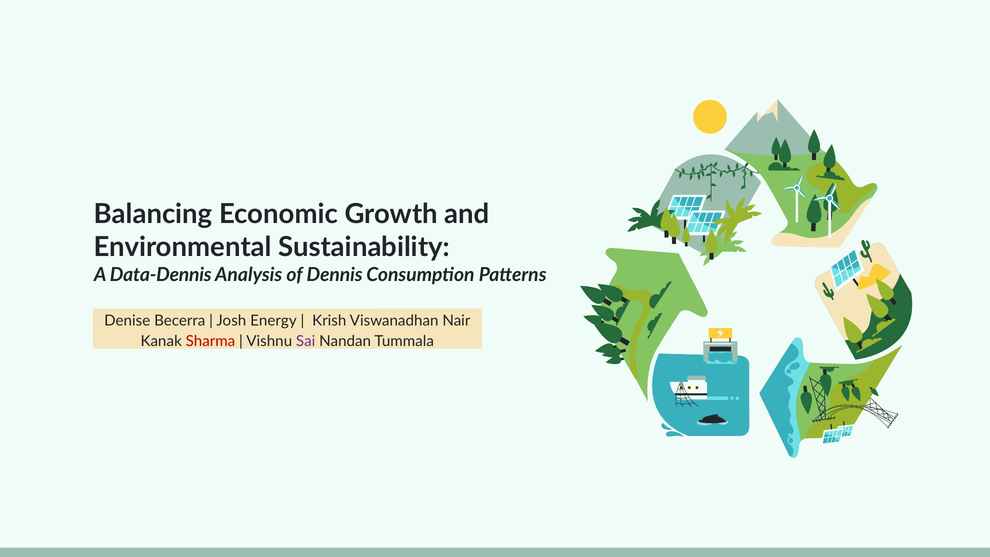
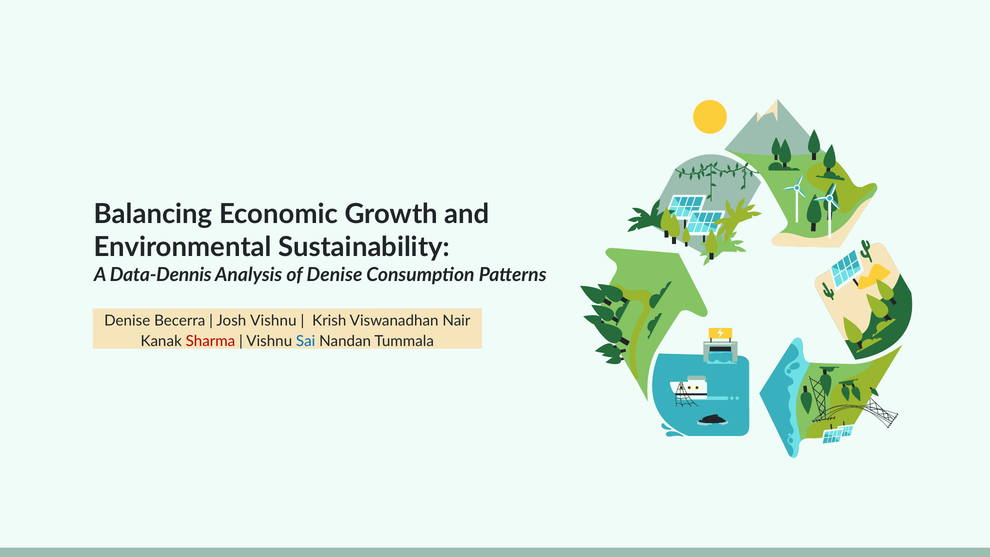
of Dennis: Dennis -> Denise (334, 275)
Josh Energy: Energy -> Vishnu (273, 321)
Sai colour: purple -> blue (306, 341)
